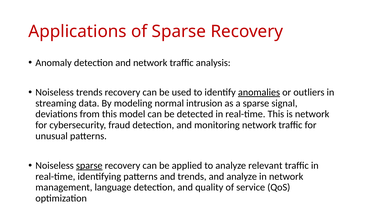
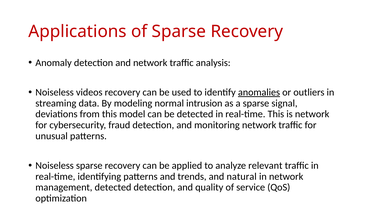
Noiseless trends: trends -> videos (89, 92)
sparse underline: present -> none (89, 165)
and analyze: analyze -> natural (242, 176)
management language: language -> detected (113, 187)
